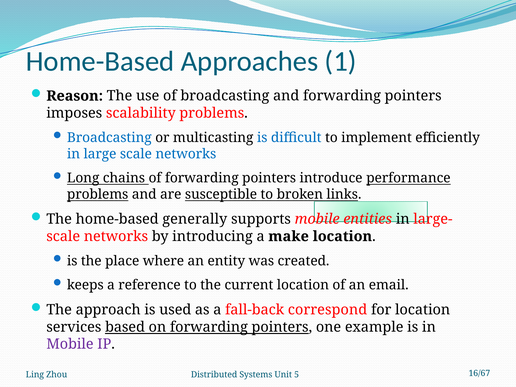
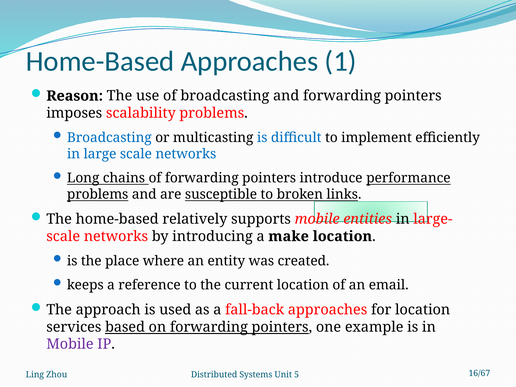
generally: generally -> relatively (195, 219)
fall-back correspond: correspond -> approaches (328, 310)
